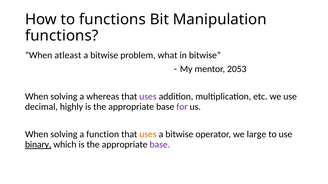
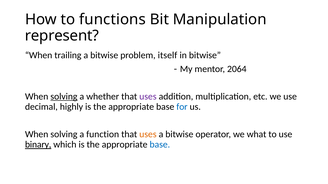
functions: functions -> represent (62, 36)
atleast: atleast -> trailing (68, 55)
what: what -> itself (168, 55)
2053: 2053 -> 2064 (237, 69)
solving underline: none -> present (64, 97)
whereas: whereas -> whether (103, 97)
for colour: purple -> blue (182, 107)
large: large -> what (257, 135)
base colour: purple -> blue (160, 145)
